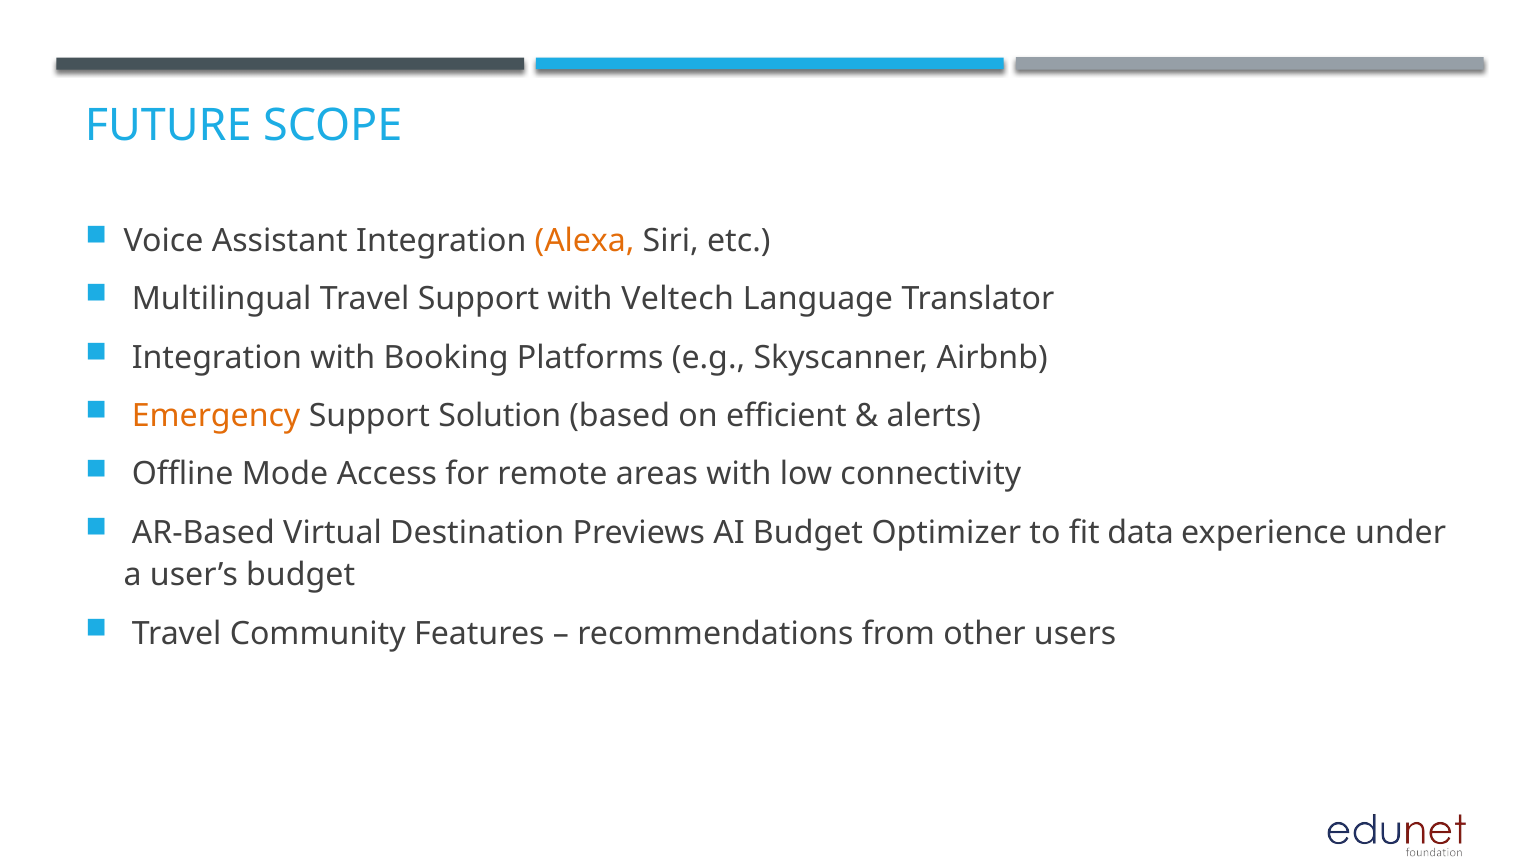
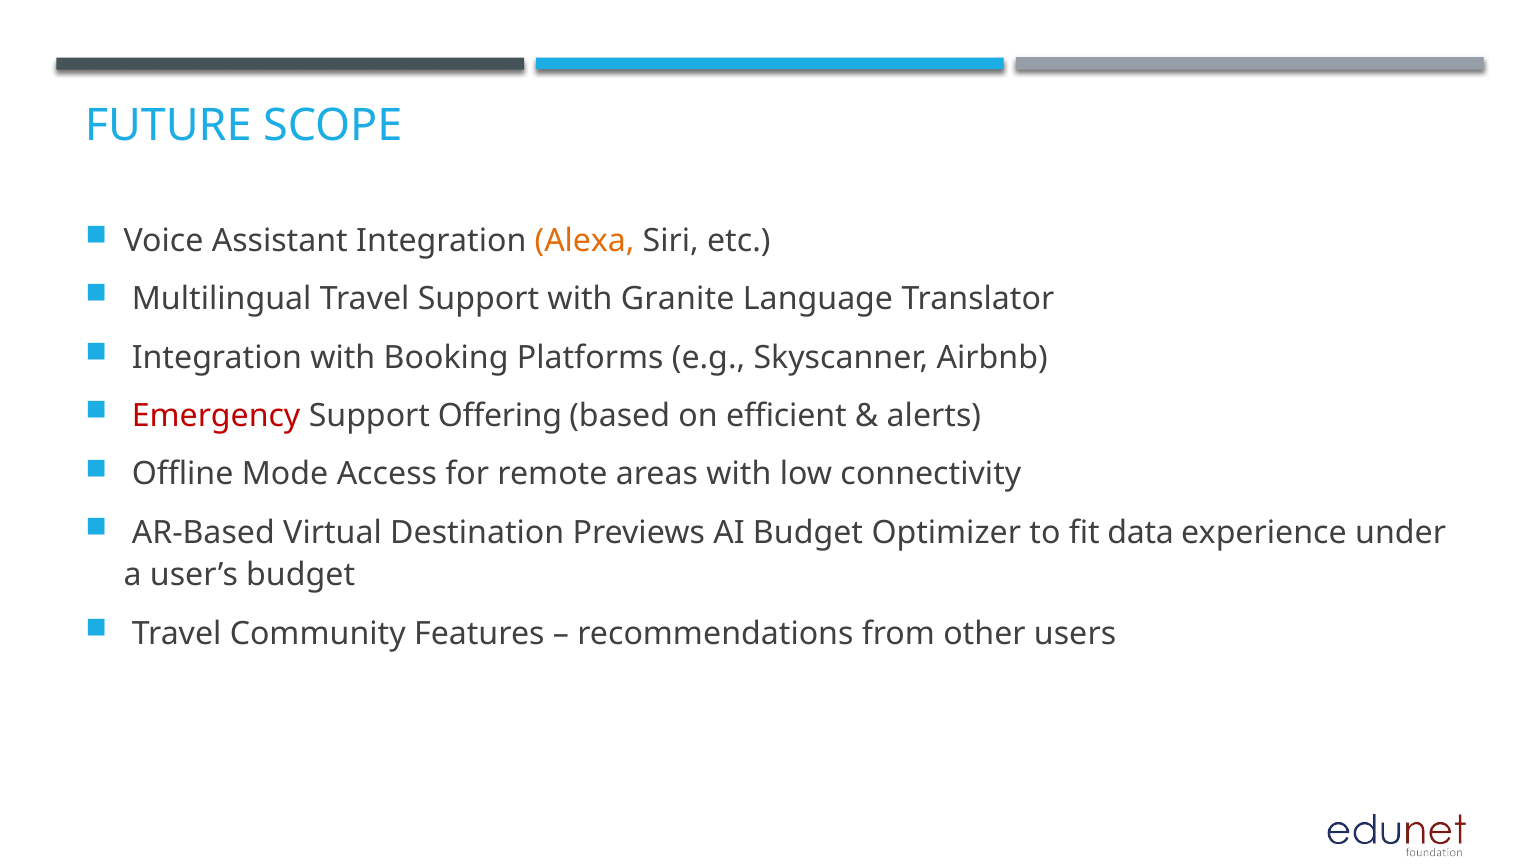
Veltech: Veltech -> Granite (678, 299)
Emergency colour: orange -> red (216, 416)
Solution: Solution -> Offering (500, 416)
